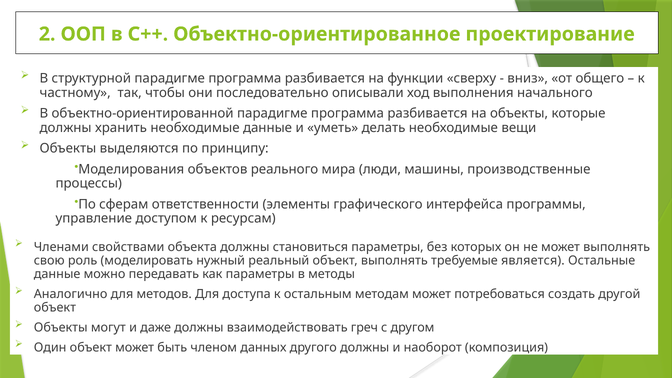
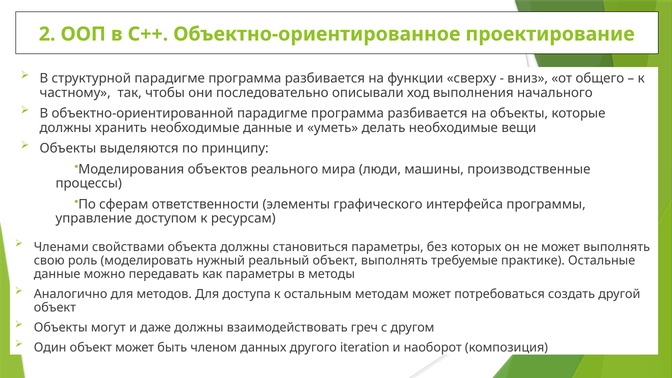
является: является -> практике (533, 261)
другого должны: должны -> iteration (365, 347)
